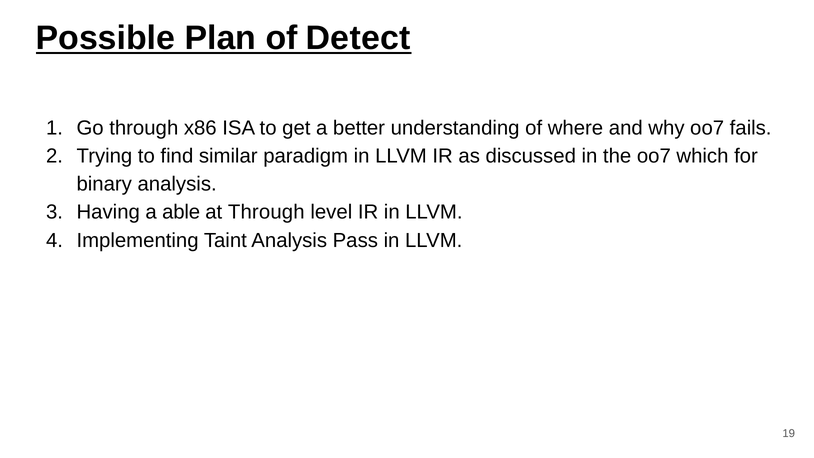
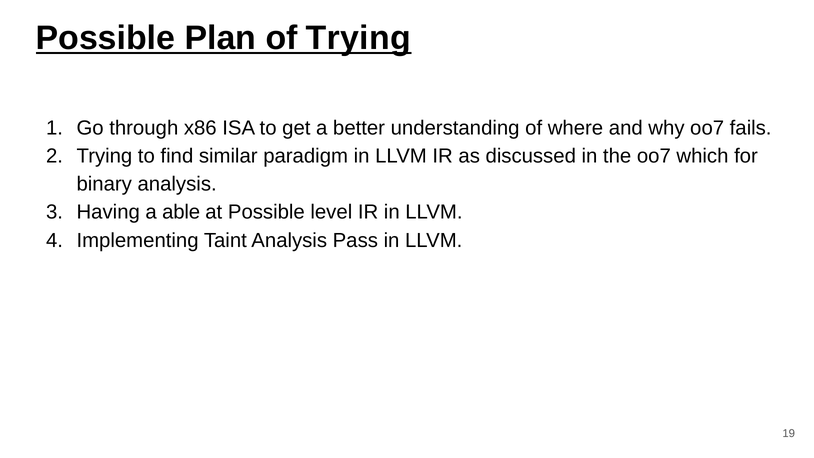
of Detect: Detect -> Trying (358, 38)
at Through: Through -> Possible (266, 212)
